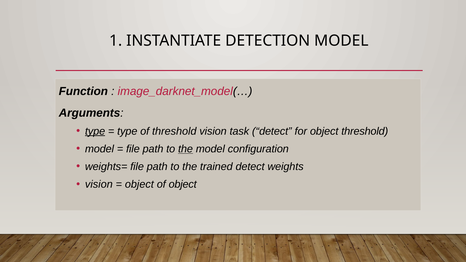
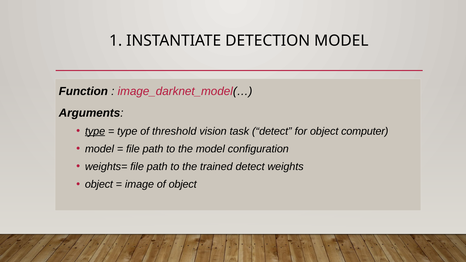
object threshold: threshold -> computer (365, 131)
the underline: present -> none (186, 149)
vision: vision -> object (99, 185)
object: object -> image (139, 185)
